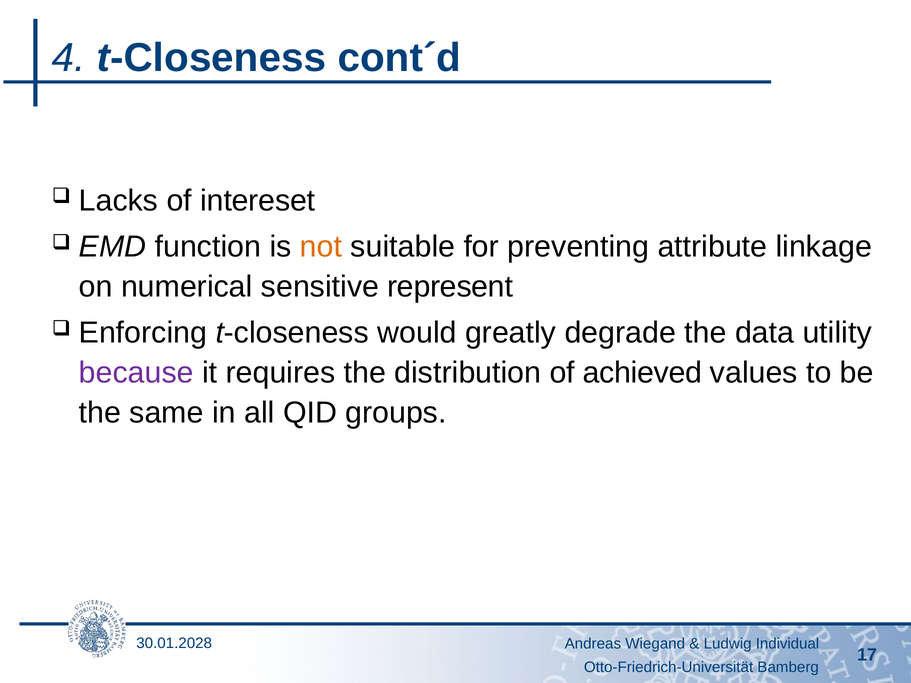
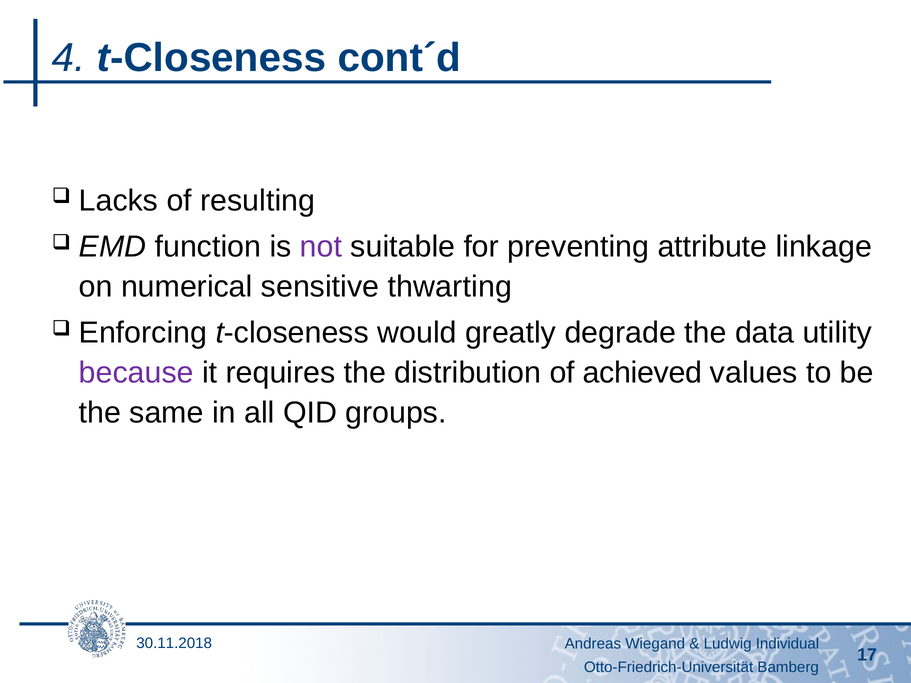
intereset: intereset -> resulting (258, 201)
not colour: orange -> purple (321, 247)
represent: represent -> thwarting (450, 287)
30.01.2028: 30.01.2028 -> 30.11.2018 (174, 643)
